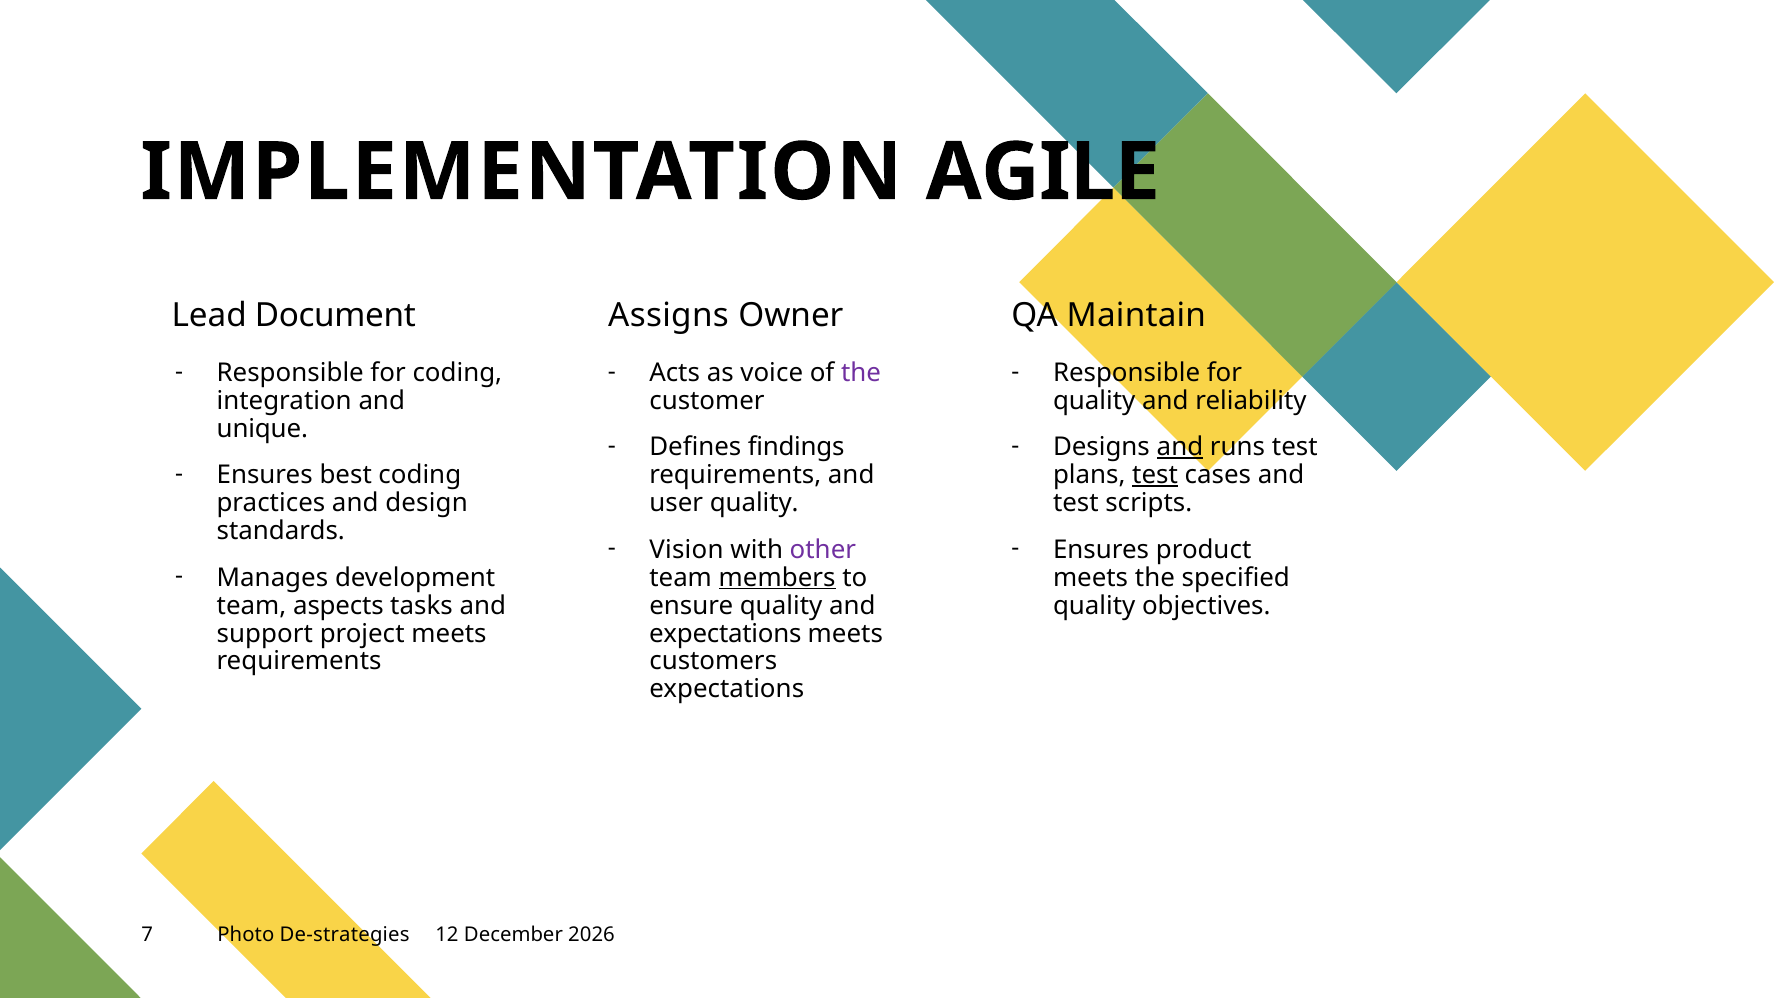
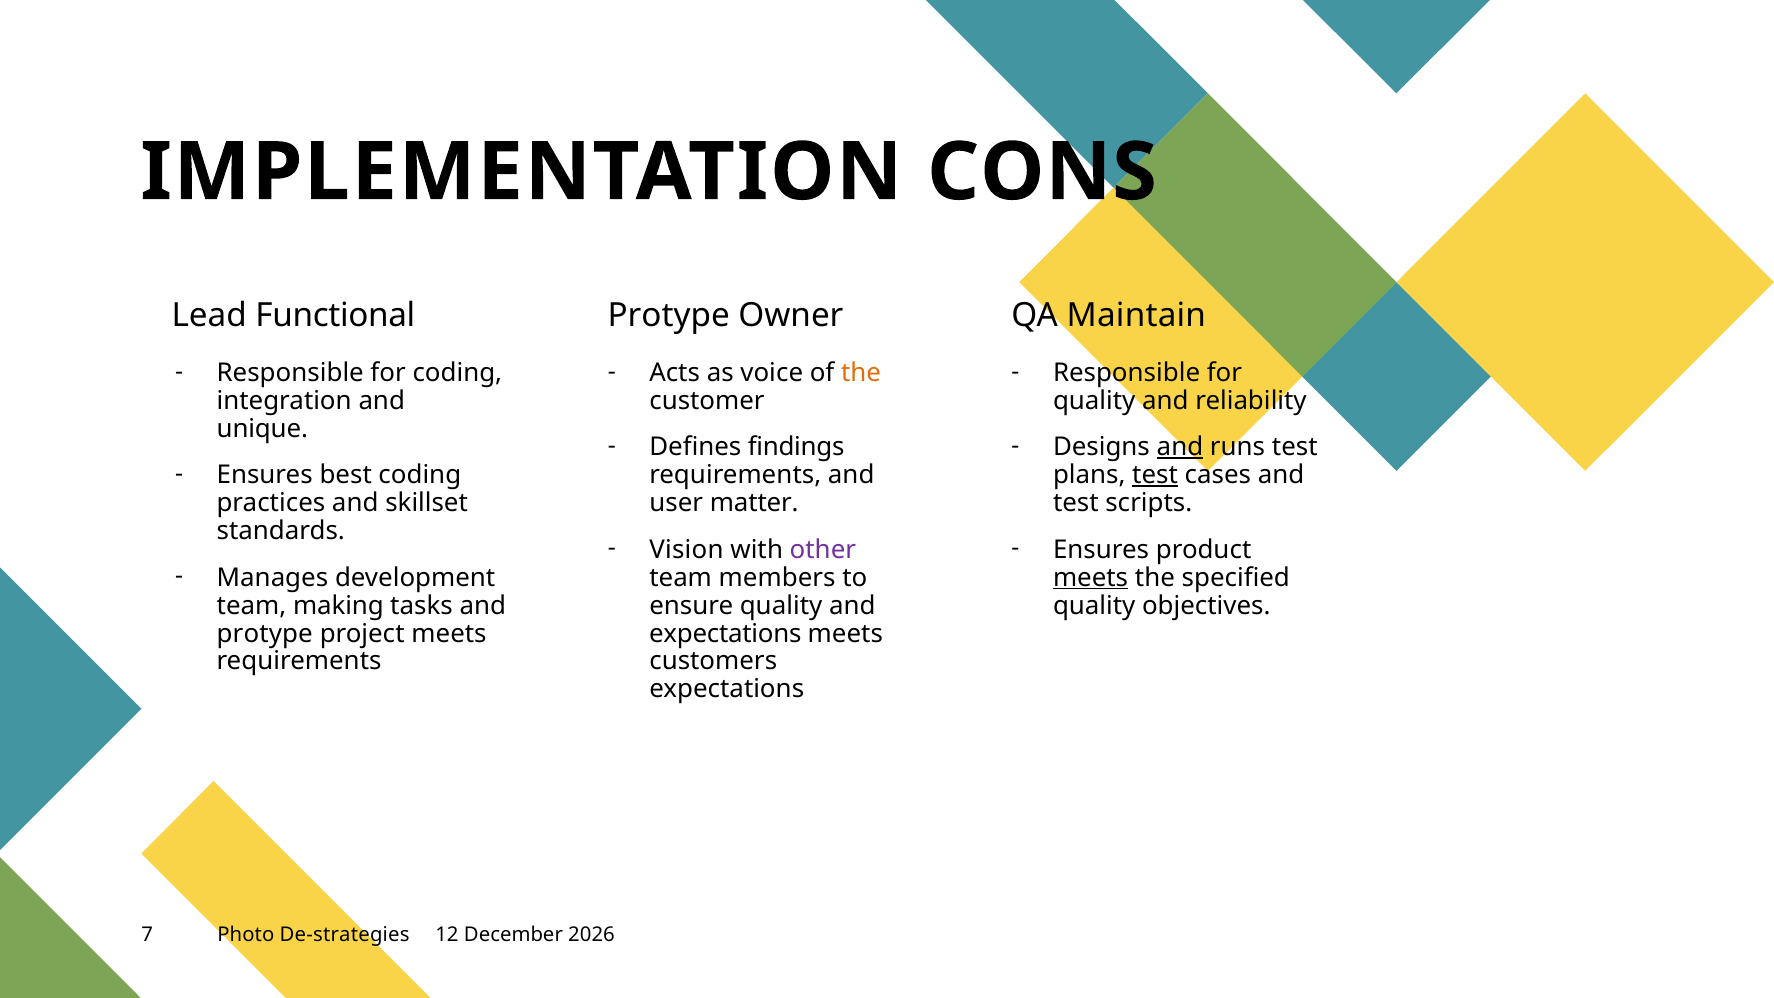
AGILE: AGILE -> CONS (1042, 172)
Document: Document -> Functional (335, 315)
Assigns: Assigns -> Protype (669, 315)
the colour: purple -> orange (861, 373)
design: design -> skillset (427, 503)
user quality: quality -> matter (754, 503)
members underline: present -> none (777, 577)
meets underline: none -> present (1091, 577)
aspects: aspects -> making (338, 605)
support: support -> protype (265, 633)
